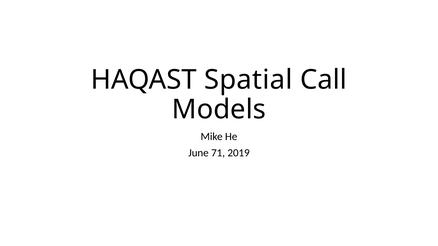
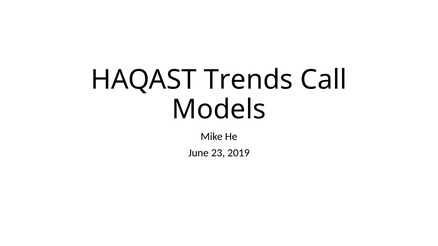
Spatial: Spatial -> Trends (248, 80)
71: 71 -> 23 (218, 153)
